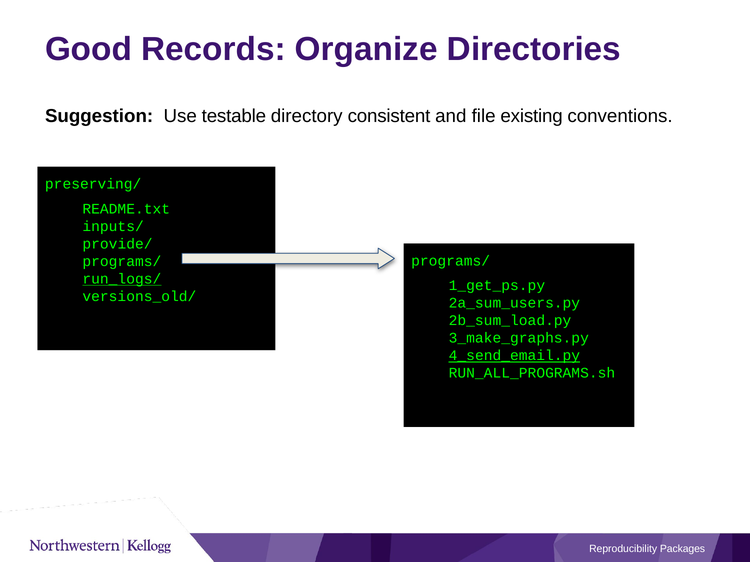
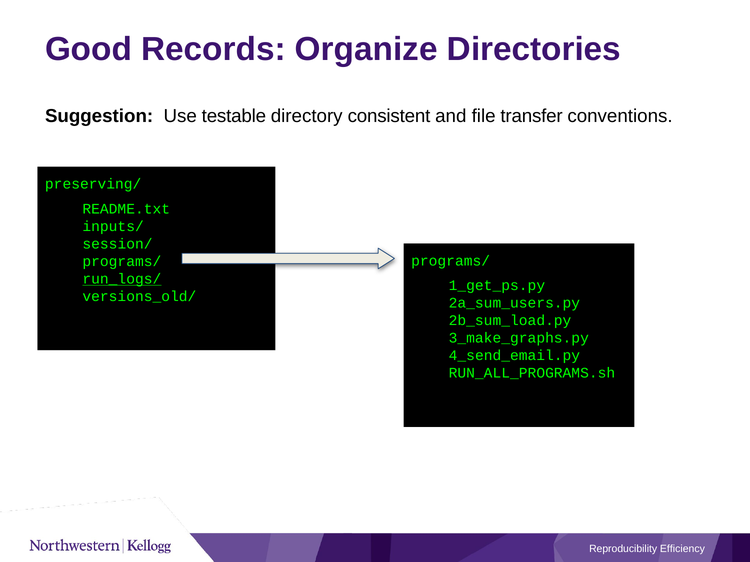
existing: existing -> transfer (532, 116)
provide/: provide/ -> session/ (118, 244)
4_send_email.py underline: present -> none (514, 356)
Packages: Packages -> Efficiency (682, 549)
